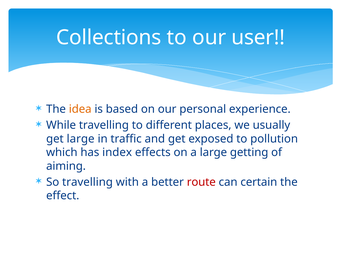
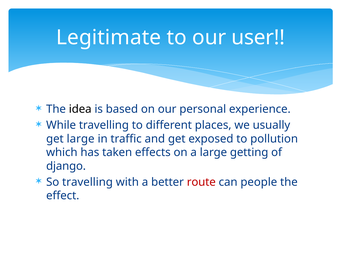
Collections: Collections -> Legitimate (109, 37)
idea colour: orange -> black (80, 109)
index: index -> taken (117, 152)
aiming: aiming -> django (66, 166)
certain: certain -> people (259, 182)
